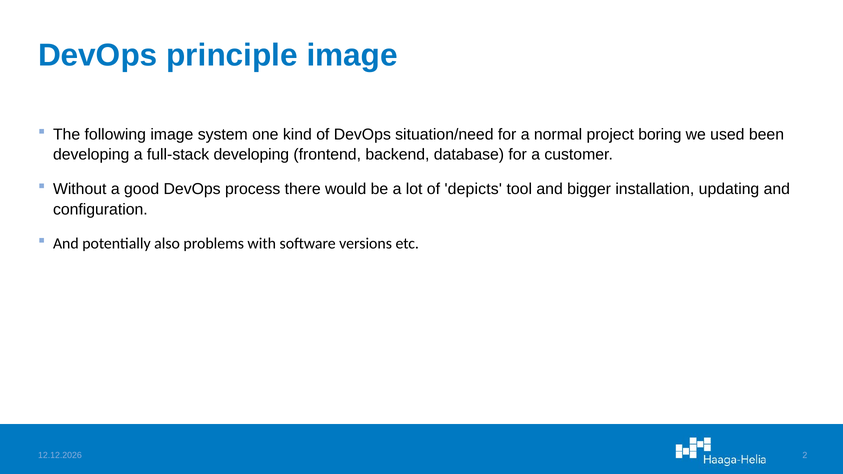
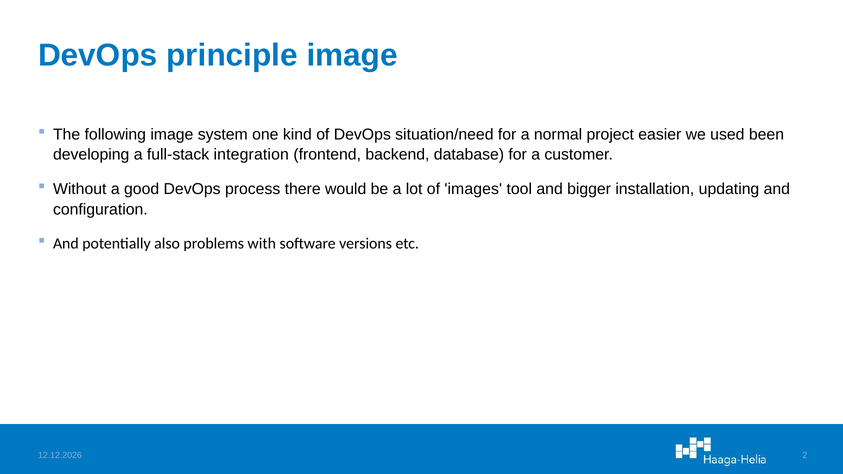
boring: boring -> easier (660, 135)
full-stack developing: developing -> integration (251, 155)
depicts: depicts -> images (473, 189)
